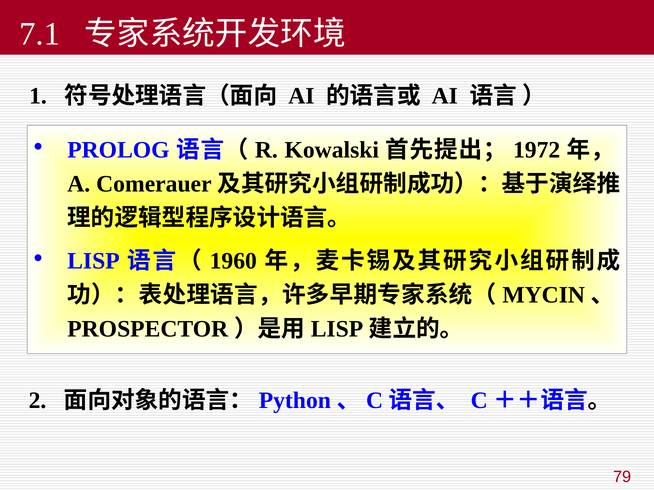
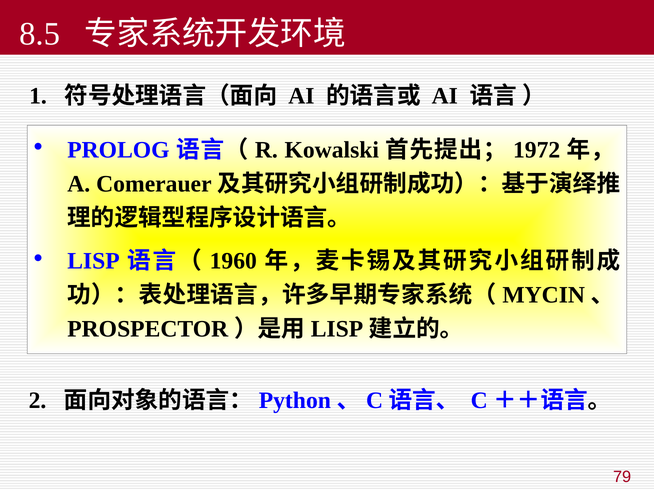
7.1: 7.1 -> 8.5 (40, 34)
